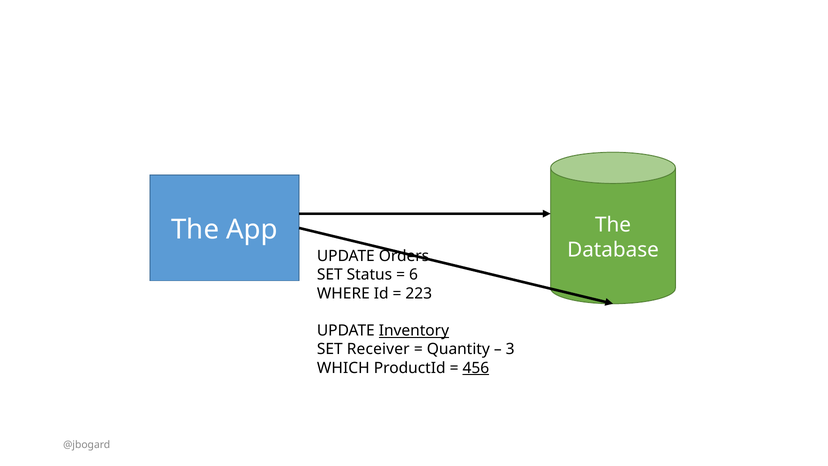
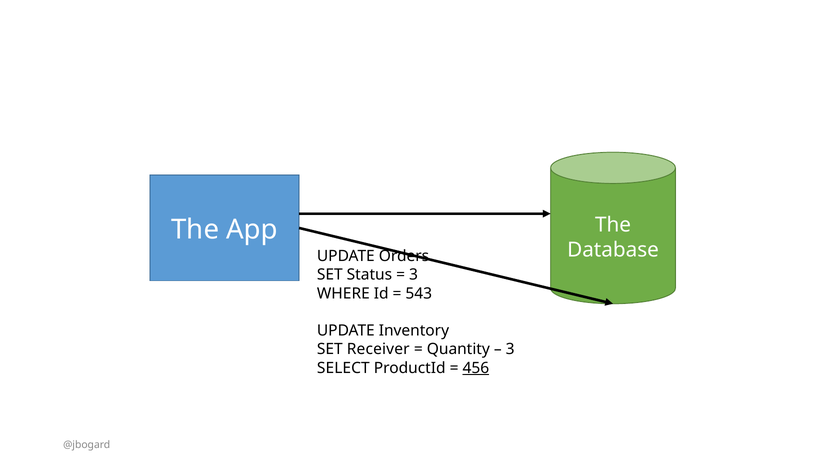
6: 6 -> 3 (414, 275)
223: 223 -> 543 (419, 293)
Inventory underline: present -> none (414, 330)
WHICH: WHICH -> SELECT (343, 368)
